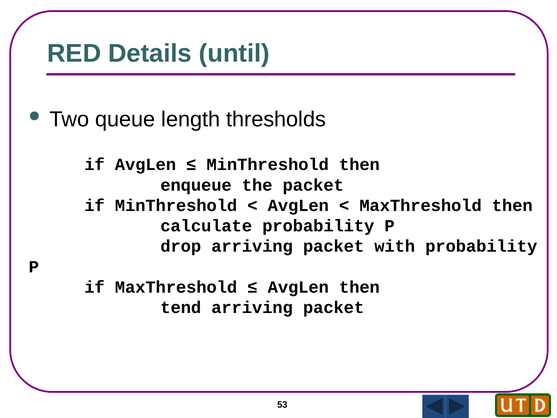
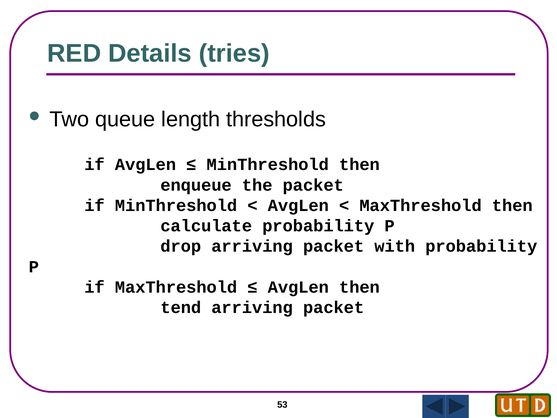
until: until -> tries (234, 53)
